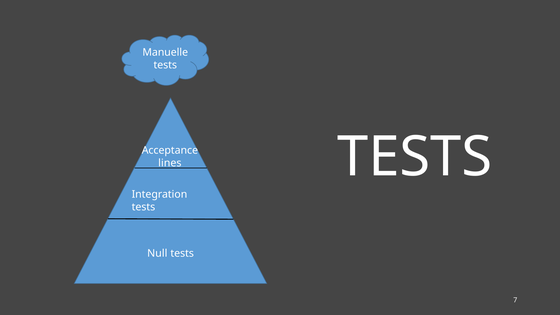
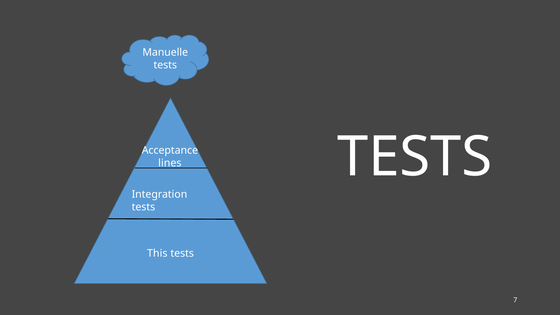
Null: Null -> This (157, 253)
